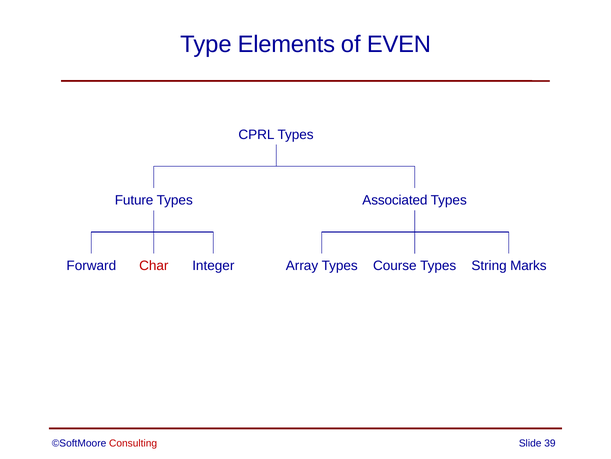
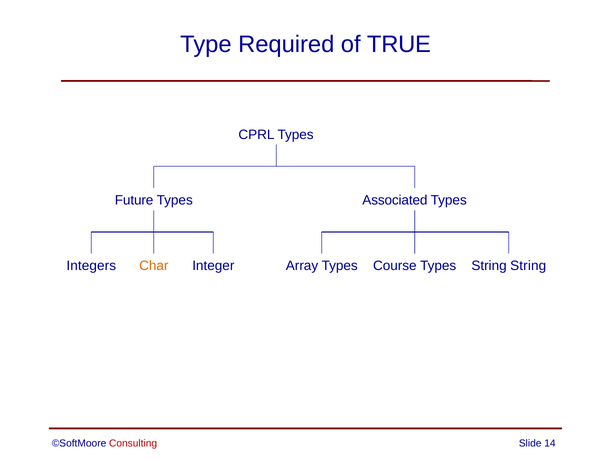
Elements: Elements -> Required (286, 44)
EVEN: EVEN -> TRUE (399, 44)
Forward: Forward -> Integers (91, 265)
Char colour: red -> orange (154, 265)
String Marks: Marks -> String (528, 265)
39: 39 -> 14 (550, 443)
